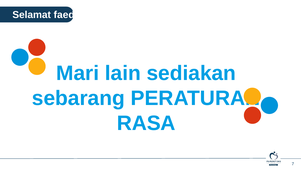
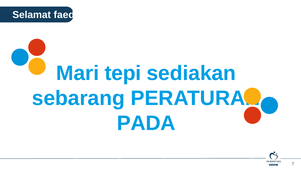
lain: lain -> tepi (123, 73)
RASA: RASA -> PADA (146, 123)
